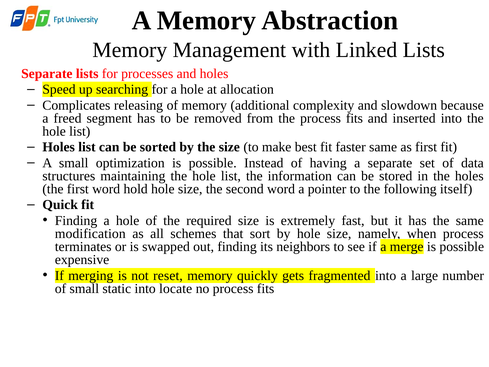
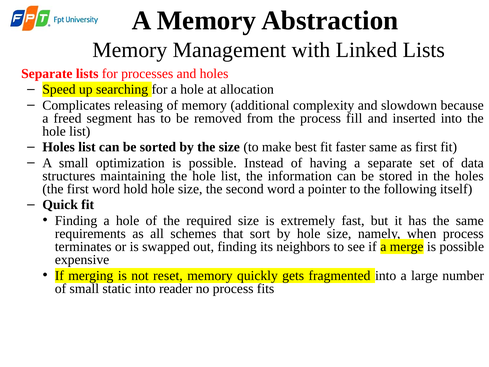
the process fits: fits -> fill (354, 118)
modification: modification -> requirements (90, 233)
locate: locate -> reader (176, 288)
